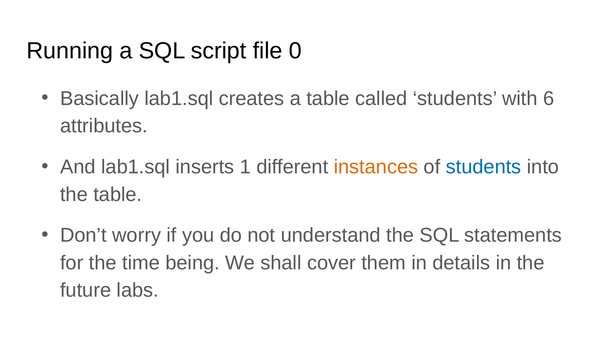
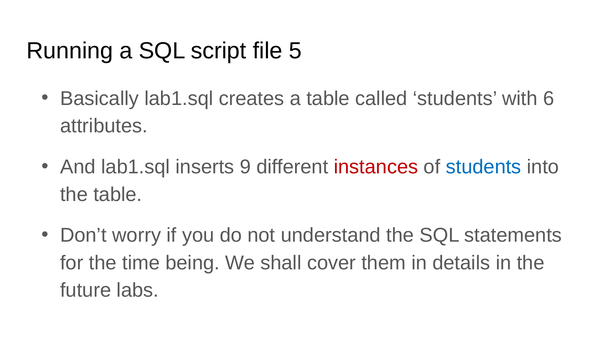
0: 0 -> 5 (295, 51)
1: 1 -> 9 (245, 167)
instances colour: orange -> red (376, 167)
